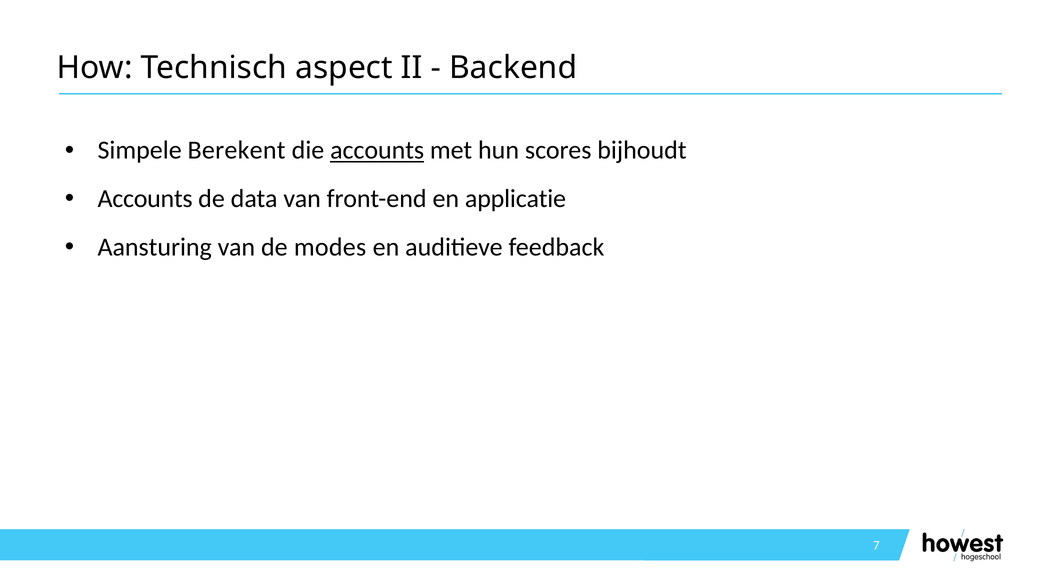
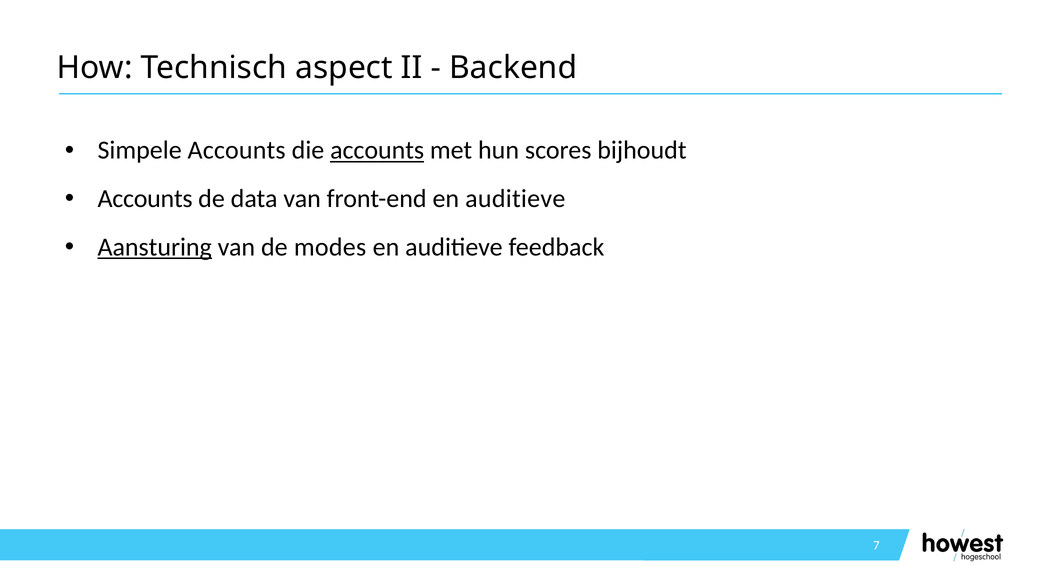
Simpele Berekent: Berekent -> Accounts (237, 151)
front-end en applicatie: applicatie -> auditieve (515, 199)
Aansturing underline: none -> present (155, 247)
